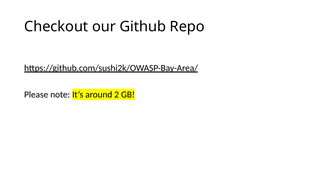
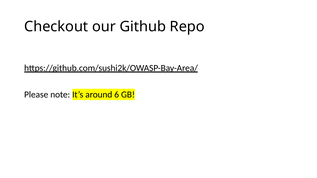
2: 2 -> 6 (117, 95)
